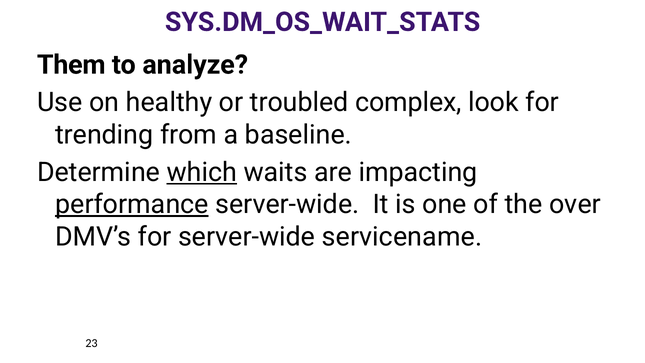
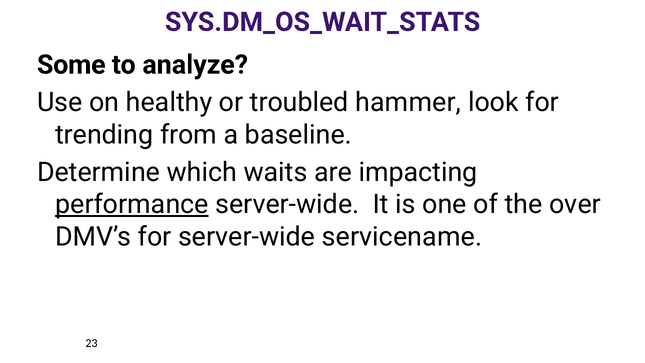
Them: Them -> Some (71, 65)
complex: complex -> hammer (408, 102)
which underline: present -> none (202, 172)
